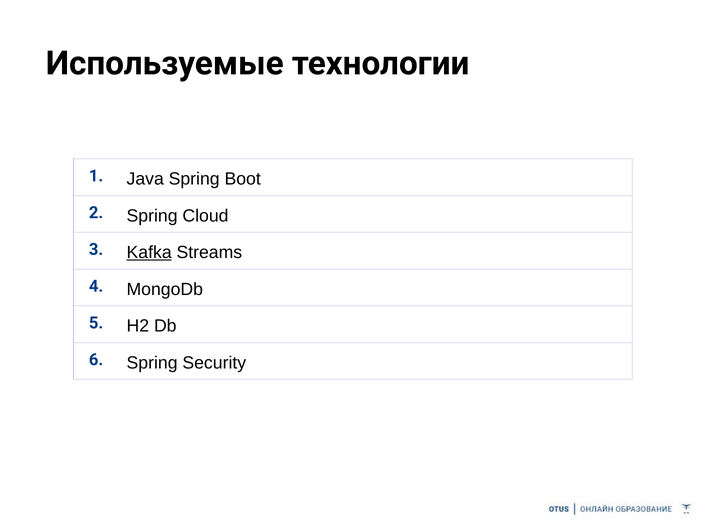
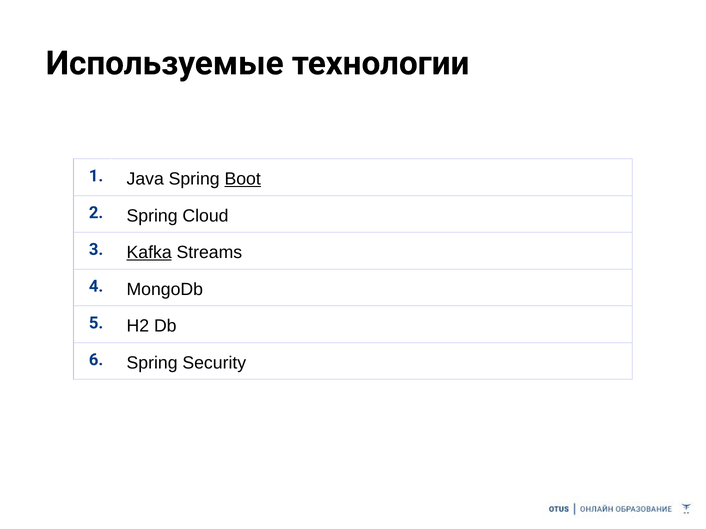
Boot underline: none -> present (243, 179)
